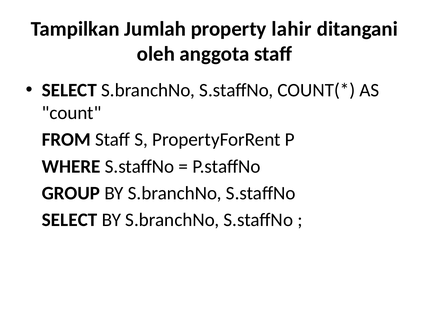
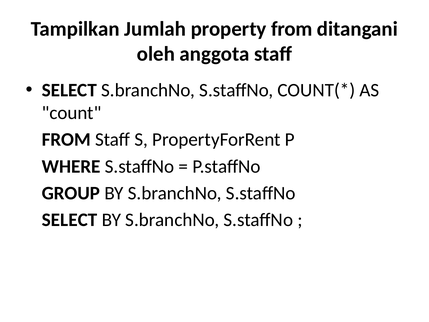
property lahir: lahir -> from (292, 29)
